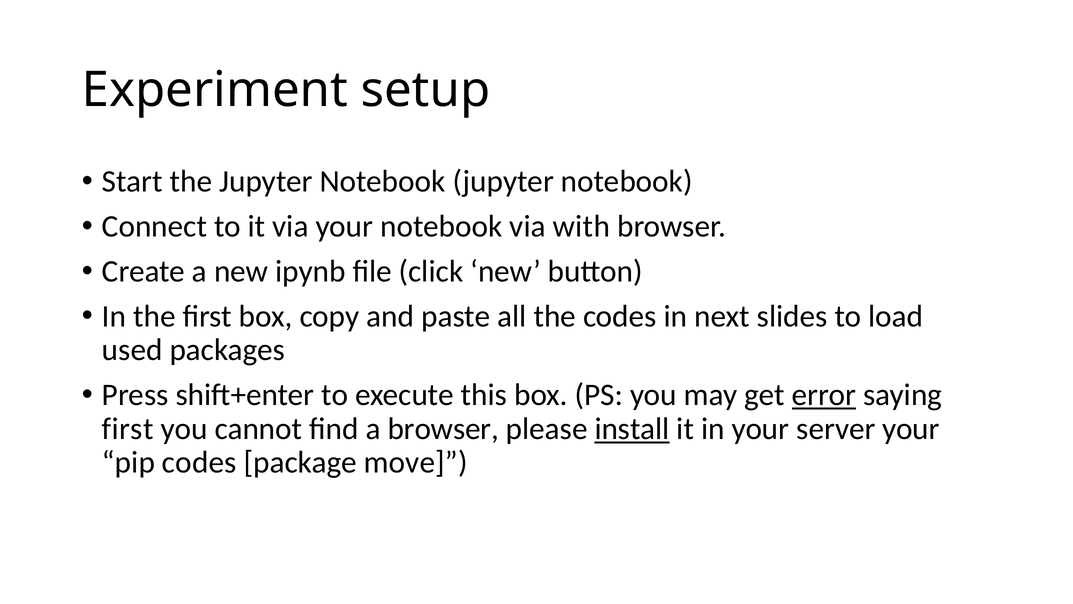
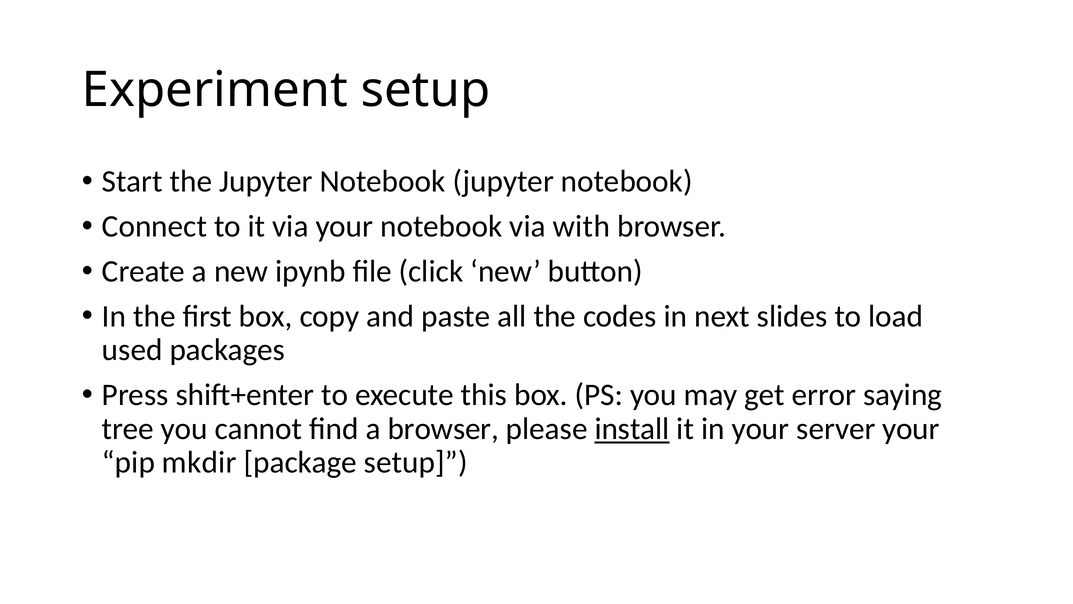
error underline: present -> none (824, 395)
first: first -> tree (128, 429)
pip codes: codes -> mkdir (199, 462)
package move: move -> setup (416, 462)
